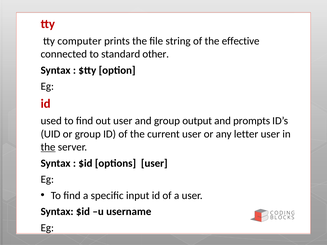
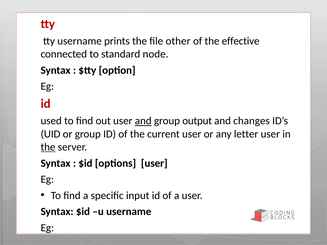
tty computer: computer -> username (80, 41)
string: string -> other (178, 41)
other: other -> node (156, 54)
and underline: none -> present (143, 121)
prompts: prompts -> changes (252, 121)
